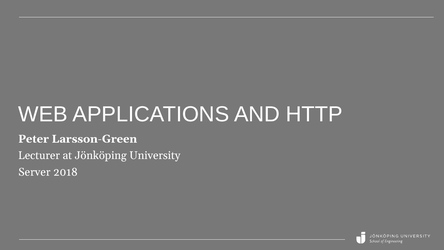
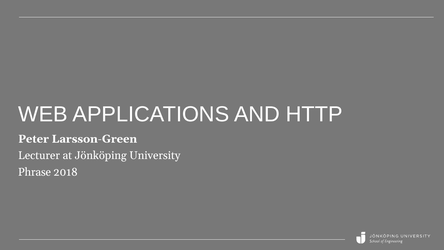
Server: Server -> Phrase (35, 172)
